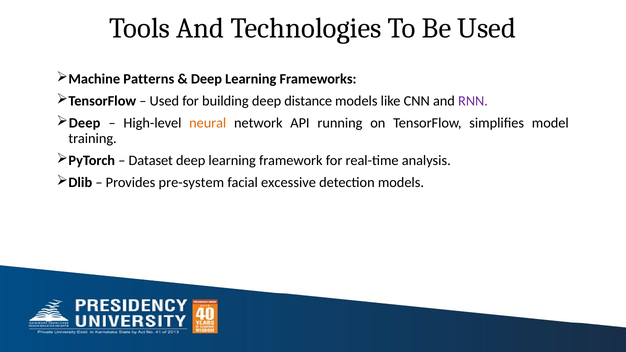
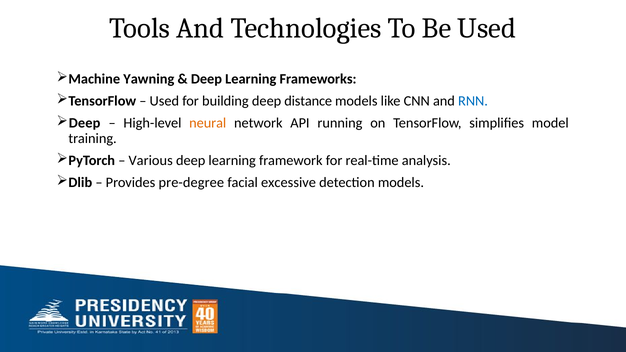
Patterns: Patterns -> Yawning (149, 79)
RNN colour: purple -> blue (473, 101)
Dataset: Dataset -> Various (151, 161)
pre-system: pre-system -> pre-degree (191, 183)
